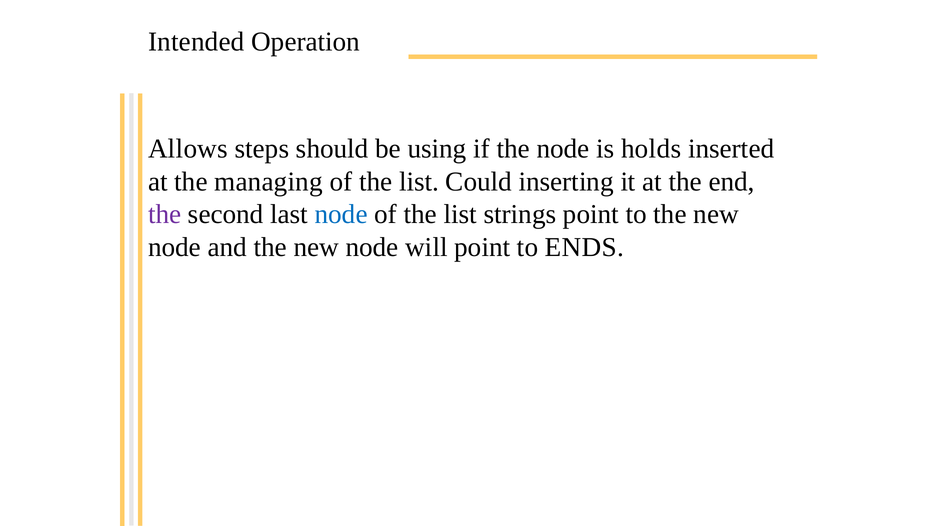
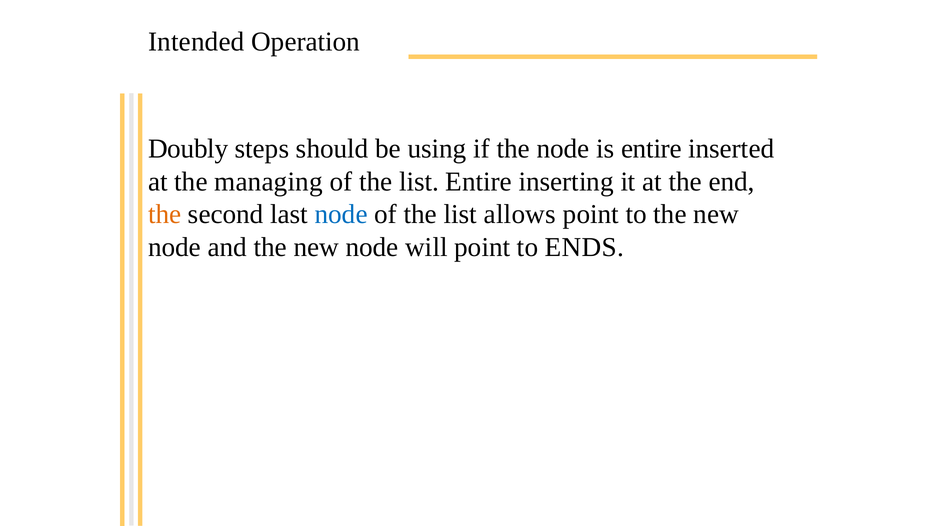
Allows: Allows -> Doubly (188, 149)
is holds: holds -> entire (651, 149)
list Could: Could -> Entire (479, 181)
the colour: purple -> orange (165, 214)
strings: strings -> allows (520, 214)
